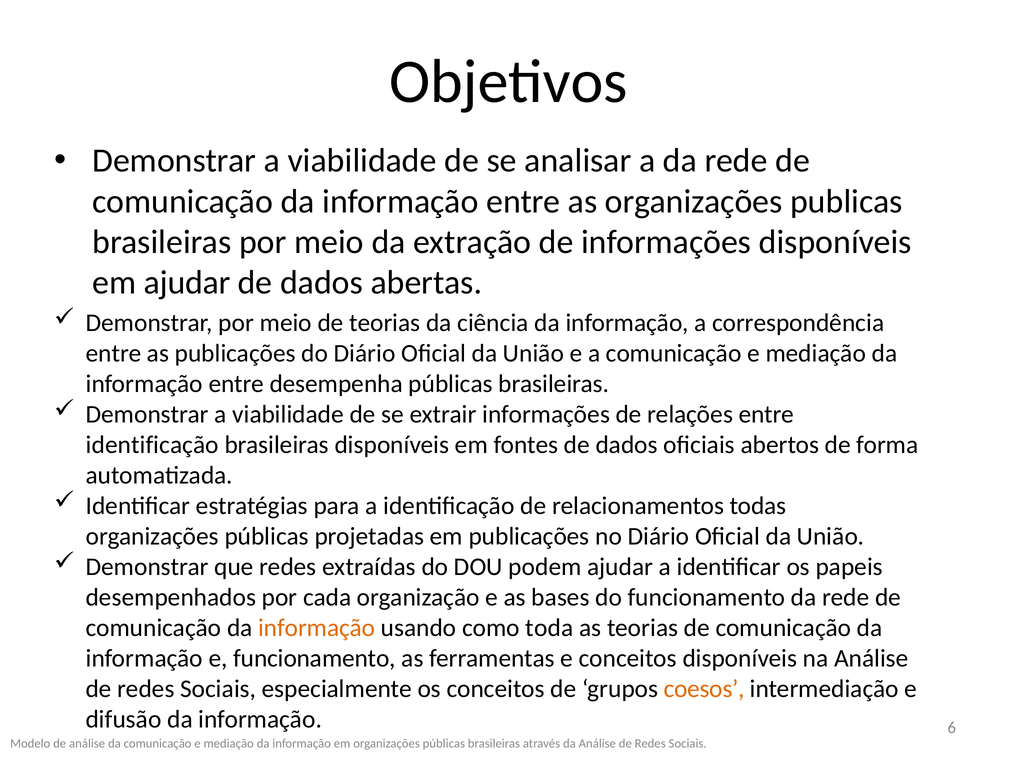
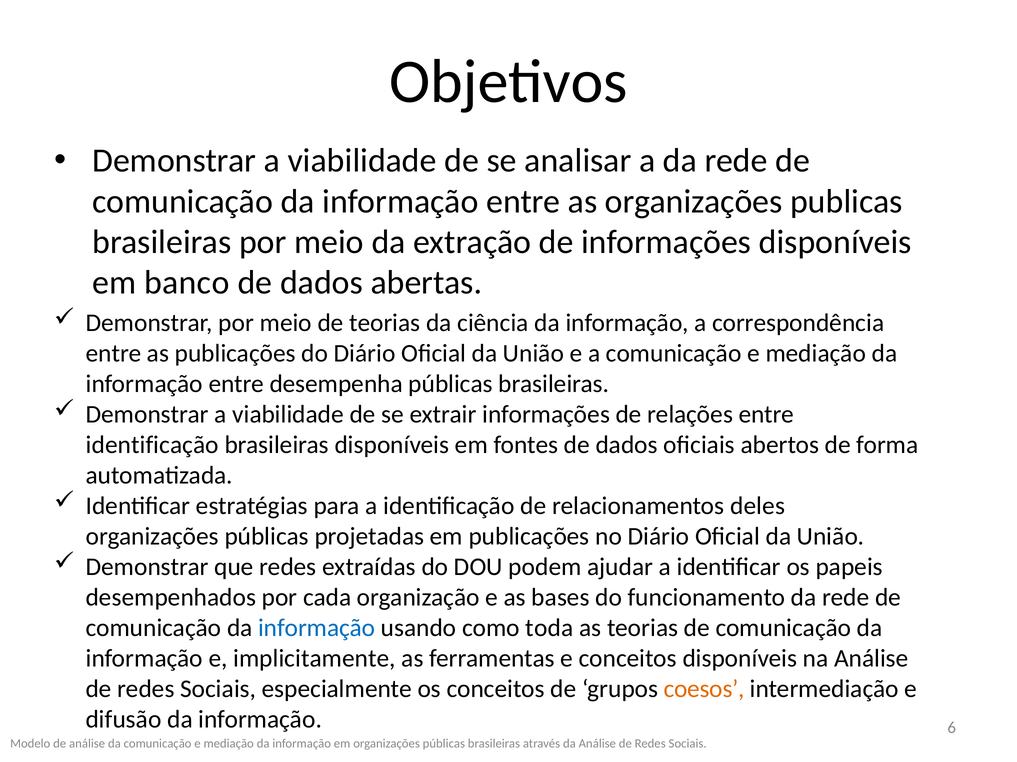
em ajudar: ajudar -> banco (187, 283)
todas: todas -> deles (758, 506)
informação colour: orange -> blue (317, 628)
e funcionamento: funcionamento -> implicitamente (314, 659)
